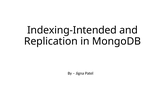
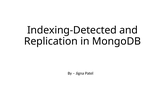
Indexing-Intended: Indexing-Intended -> Indexing-Detected (72, 30)
